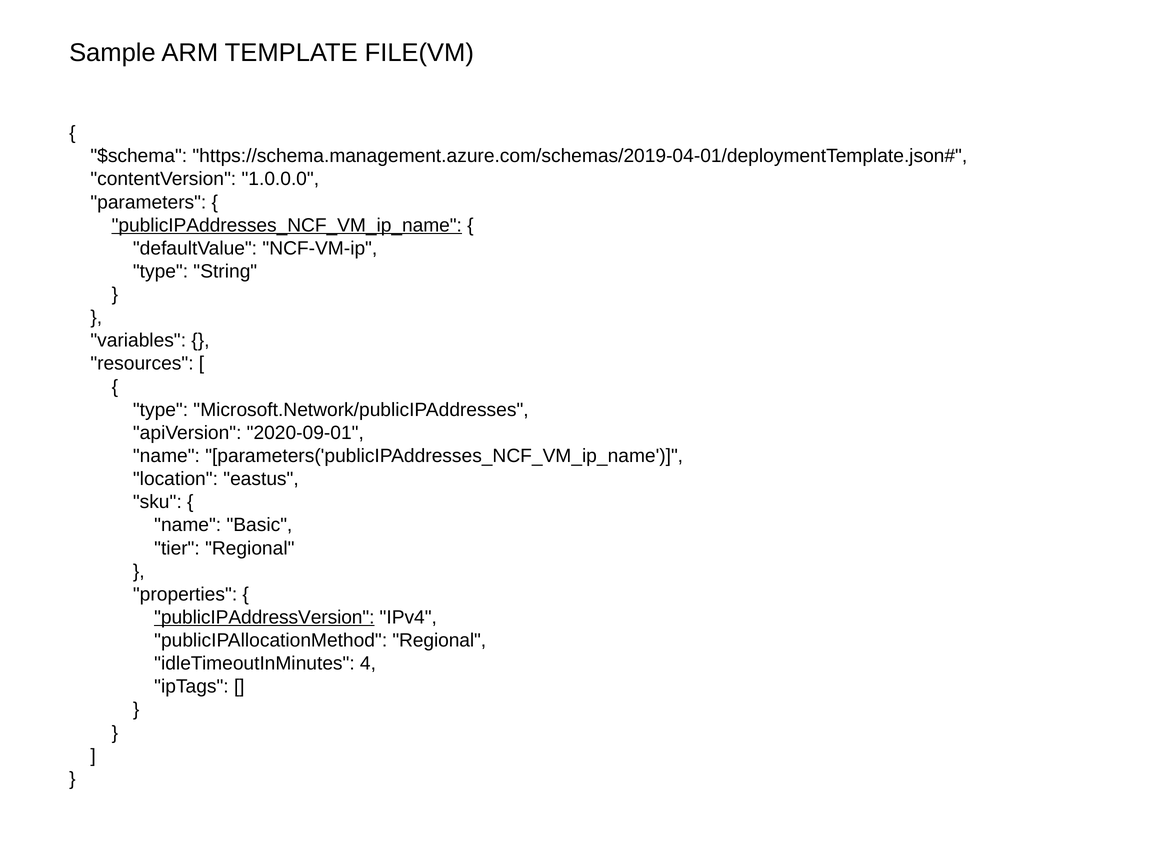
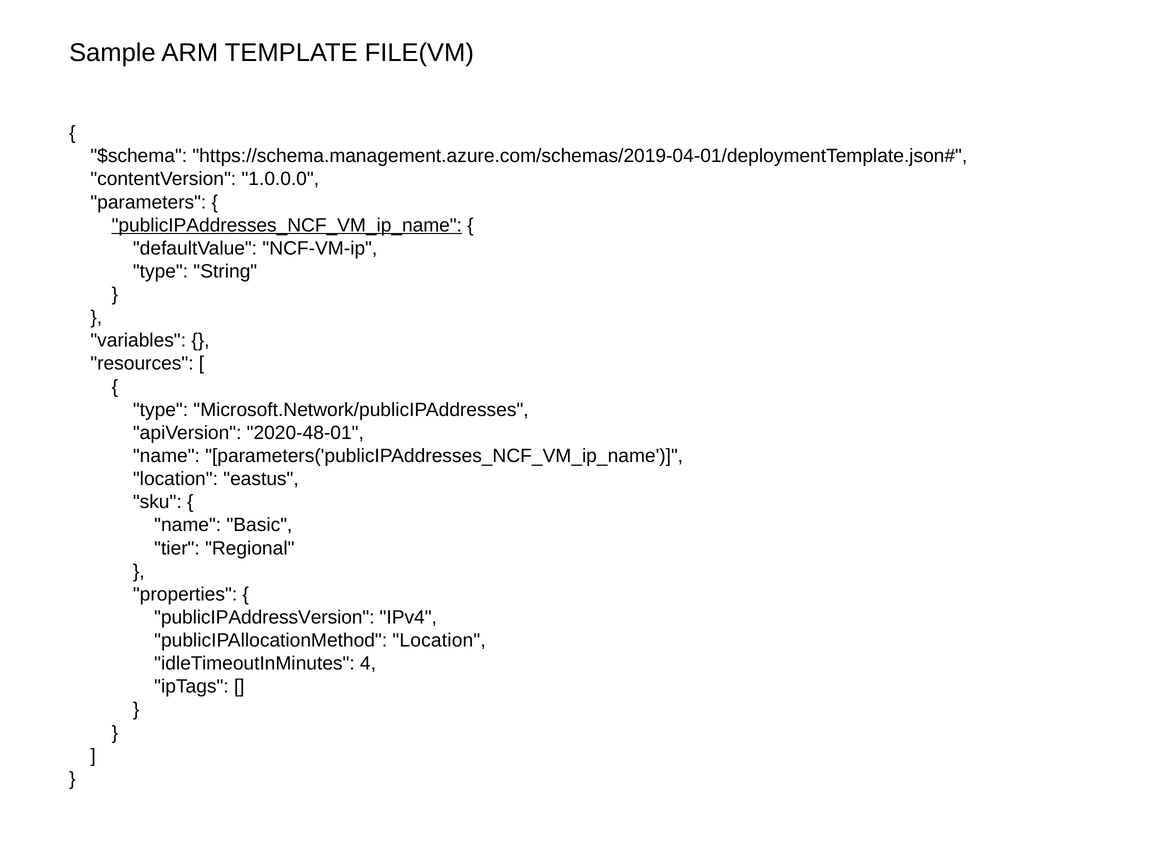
2020-09-01: 2020-09-01 -> 2020-48-01 (305, 433)
publicIPAddressVersion underline: present -> none (264, 617)
publicIPAllocationMethod Regional: Regional -> Location (439, 640)
